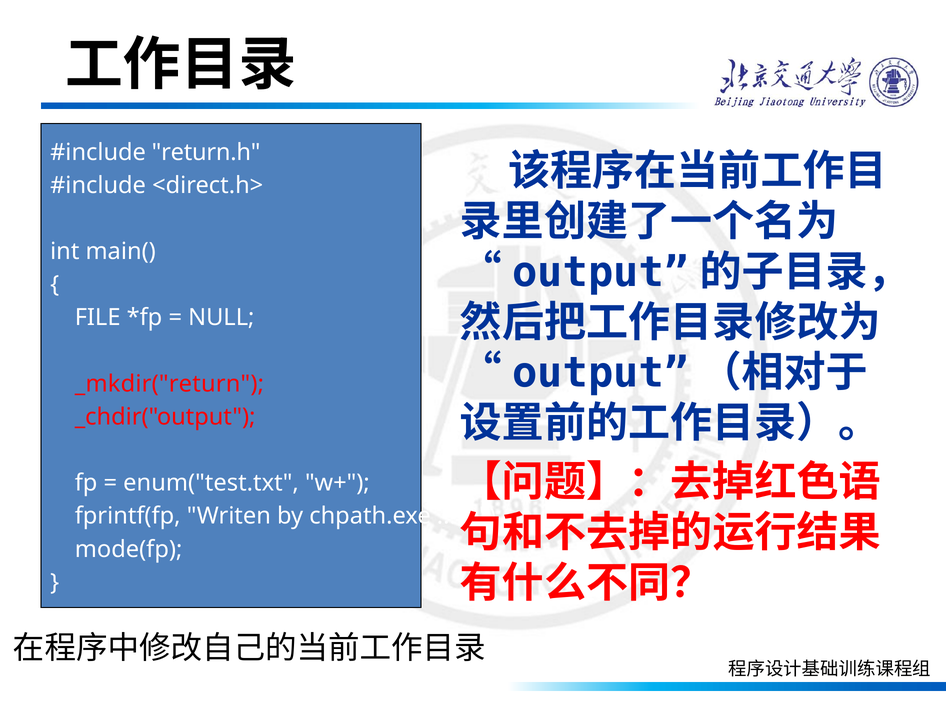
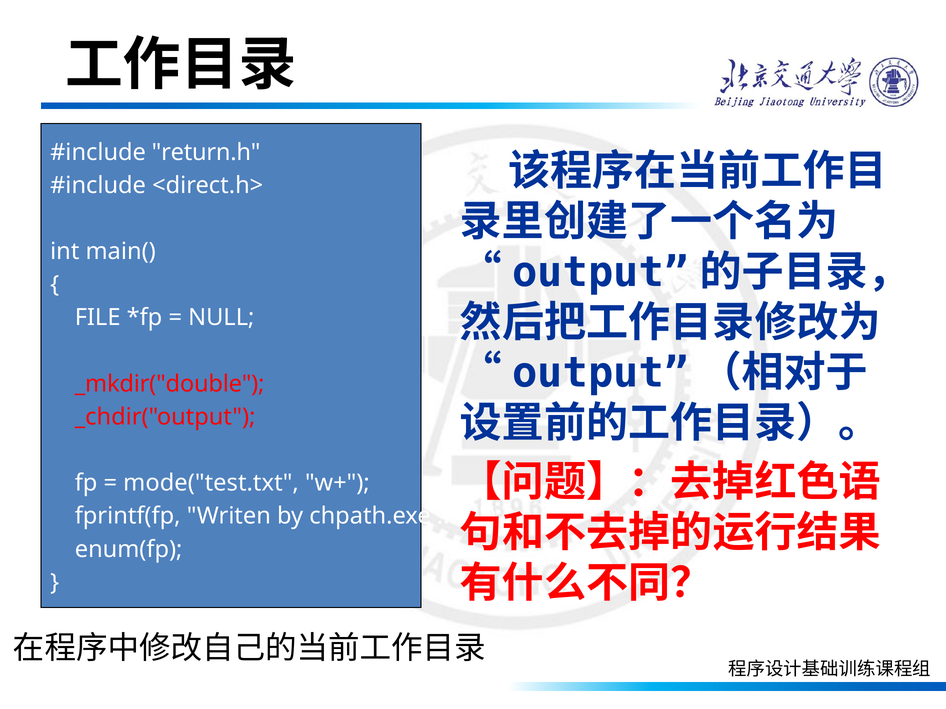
_mkdir("return: _mkdir("return -> _mkdir("double (170, 384)
enum("test.txt: enum("test.txt -> mode("test.txt (211, 483)
mode(fp: mode(fp -> enum(fp (129, 550)
